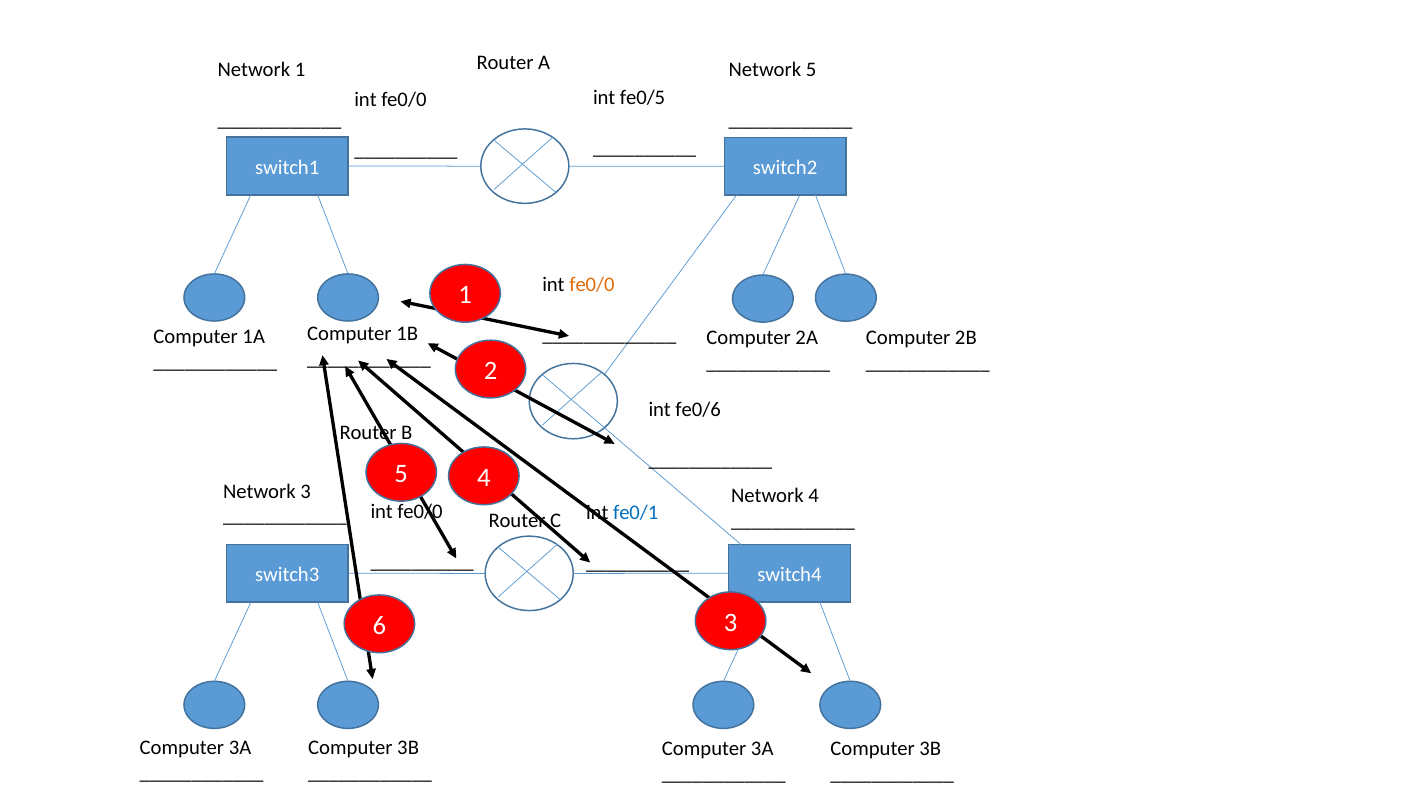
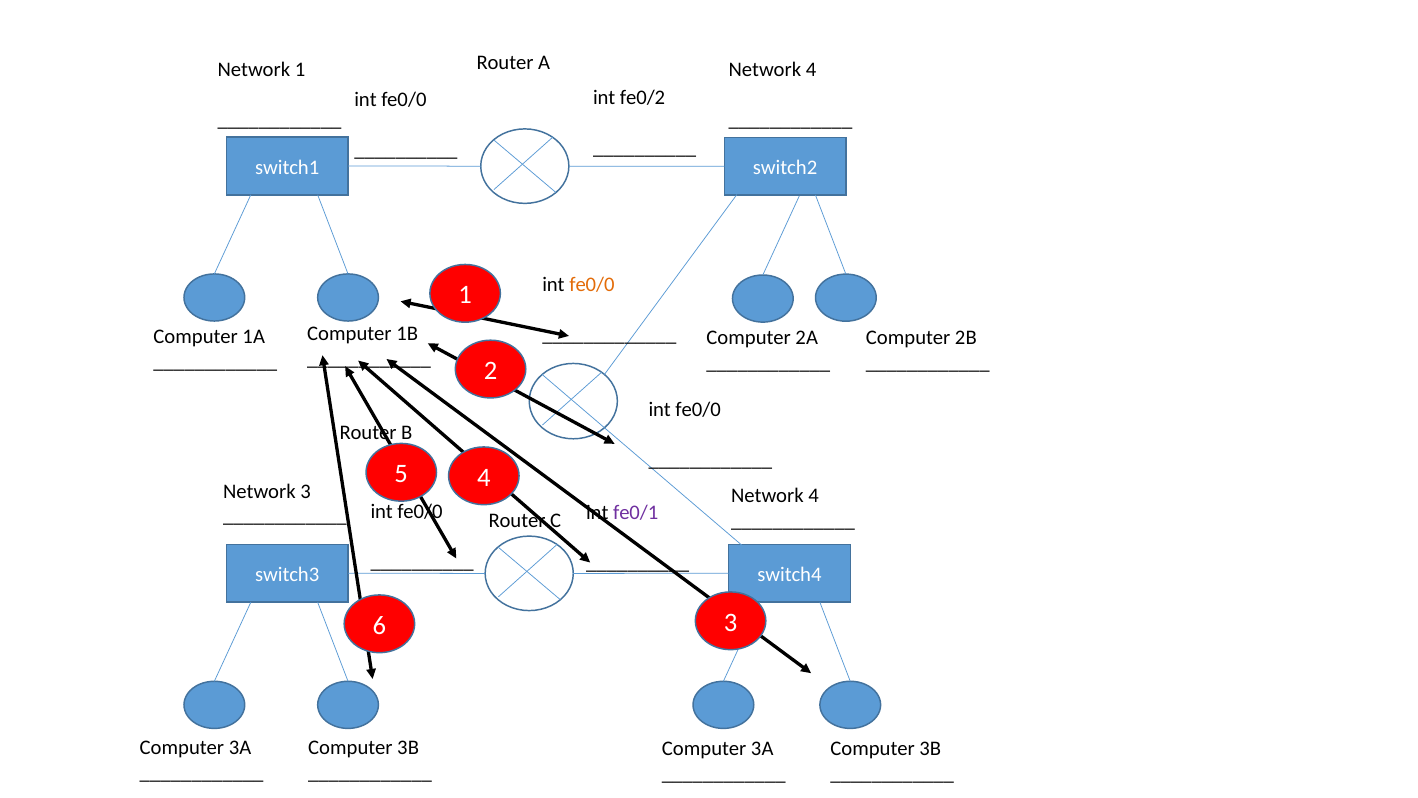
5: 5 -> 4 (811, 70)
fe0/5: fe0/5 -> fe0/2 (643, 98)
fe0/6: fe0/6 -> fe0/0 (698, 410)
fe0/1 colour: blue -> purple (636, 512)
